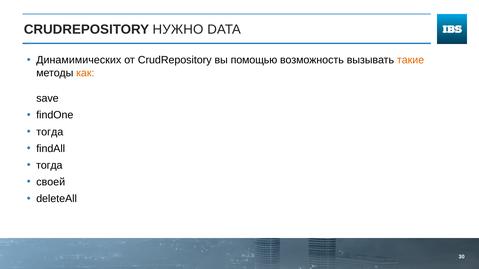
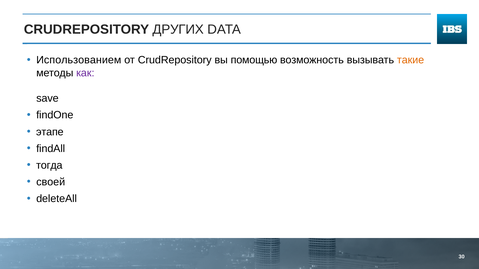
НУЖНО: НУЖНО -> ДРУГИХ (178, 29)
Динамимических: Динамимических -> Использованием (79, 60)
как colour: orange -> purple (85, 73)
тогда: тогда -> этапе (50, 132)
